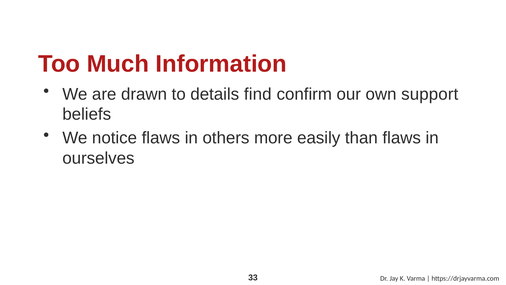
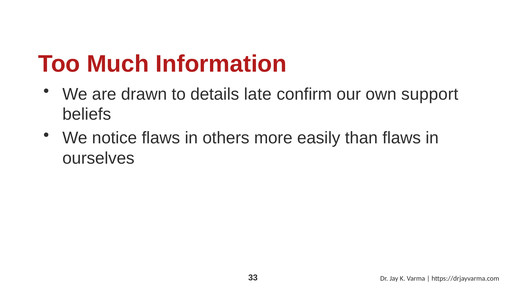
find: find -> late (258, 94)
